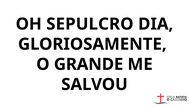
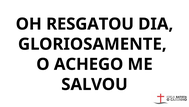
SEPULCRO: SEPULCRO -> RESGATOU (90, 24)
GRANDE: GRANDE -> ACHEGO (89, 64)
